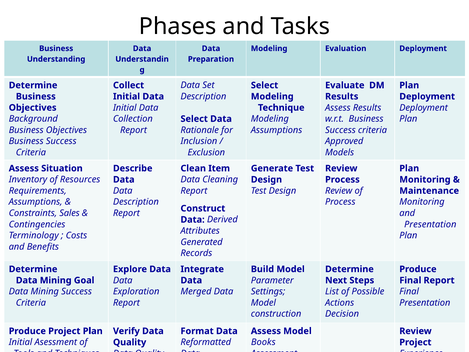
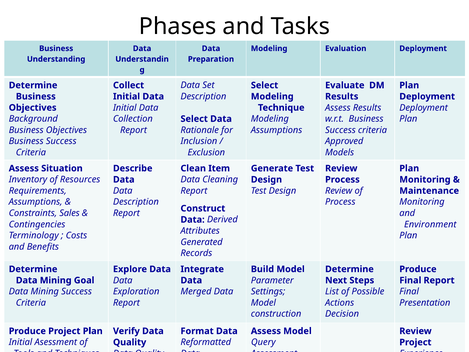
Presentation: Presentation -> Environment (430, 224)
Books: Books -> Query (263, 342)
